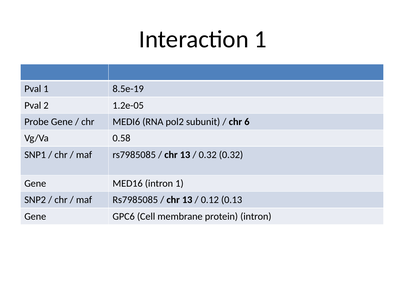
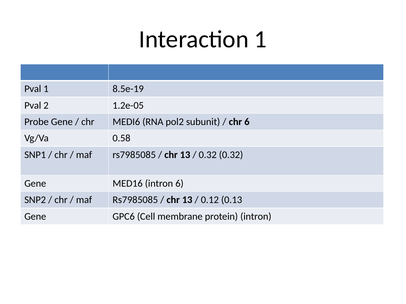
intron 1: 1 -> 6 (179, 184)
